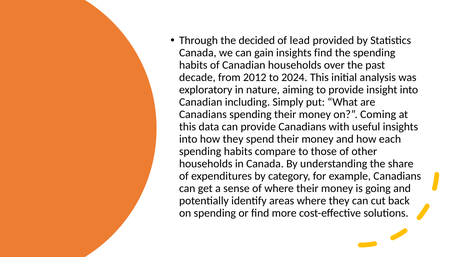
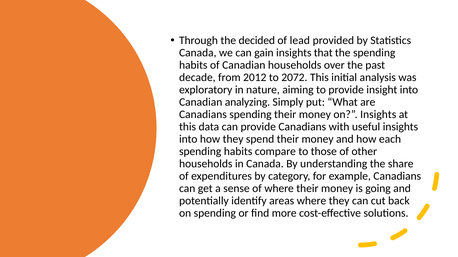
insights find: find -> that (323, 53)
2024: 2024 -> 2072 (294, 78)
including: including -> analyzing (247, 102)
on Coming: Coming -> Insights (378, 115)
